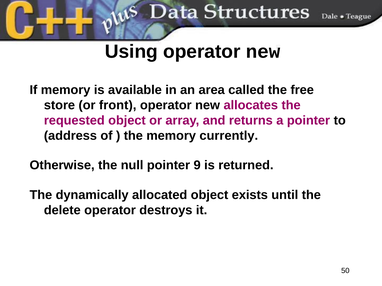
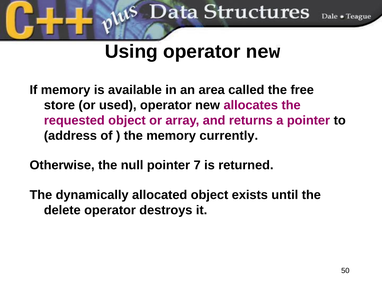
front: front -> used (118, 105)
9: 9 -> 7 (197, 166)
